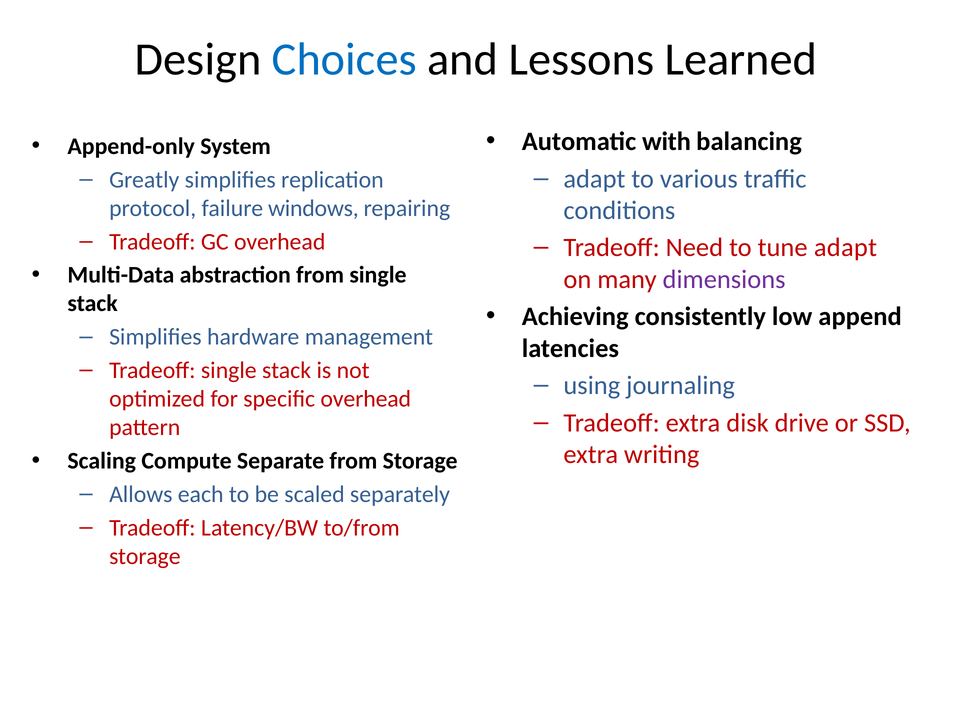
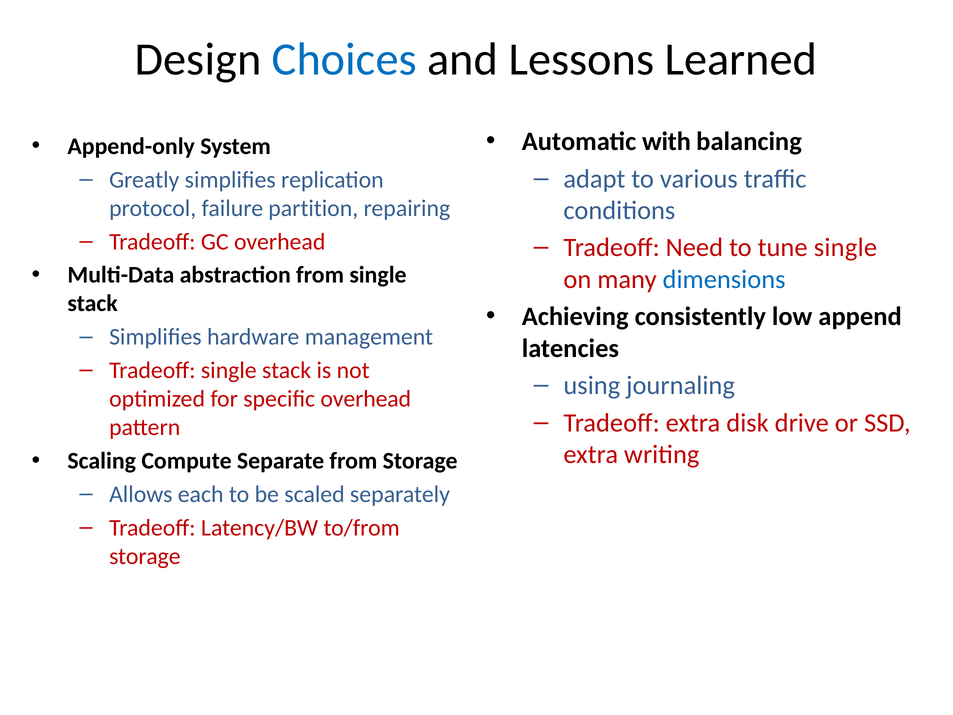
windows: windows -> partition (313, 208)
tune adapt: adapt -> single (845, 248)
dimensions colour: purple -> blue (724, 279)
